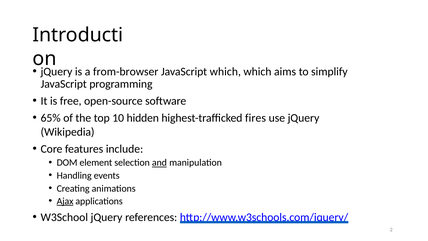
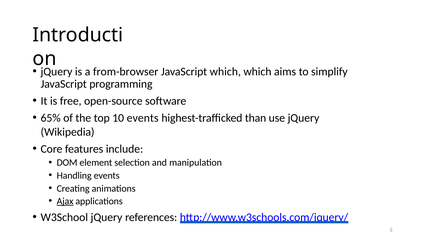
10 hidden: hidden -> events (143, 118)
fires: fires -> than (256, 118)
and underline: present -> none (159, 163)
